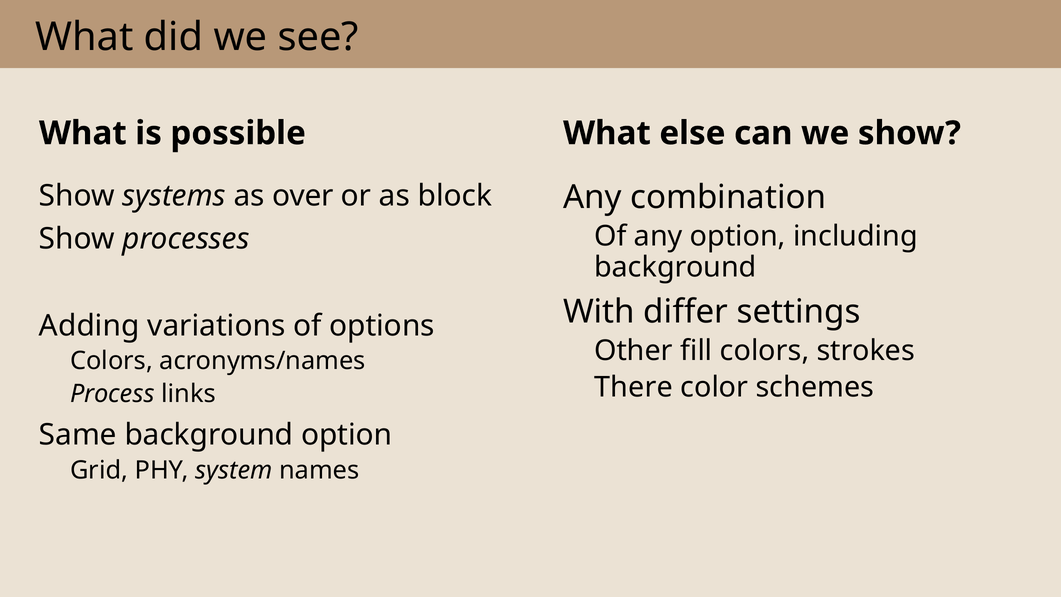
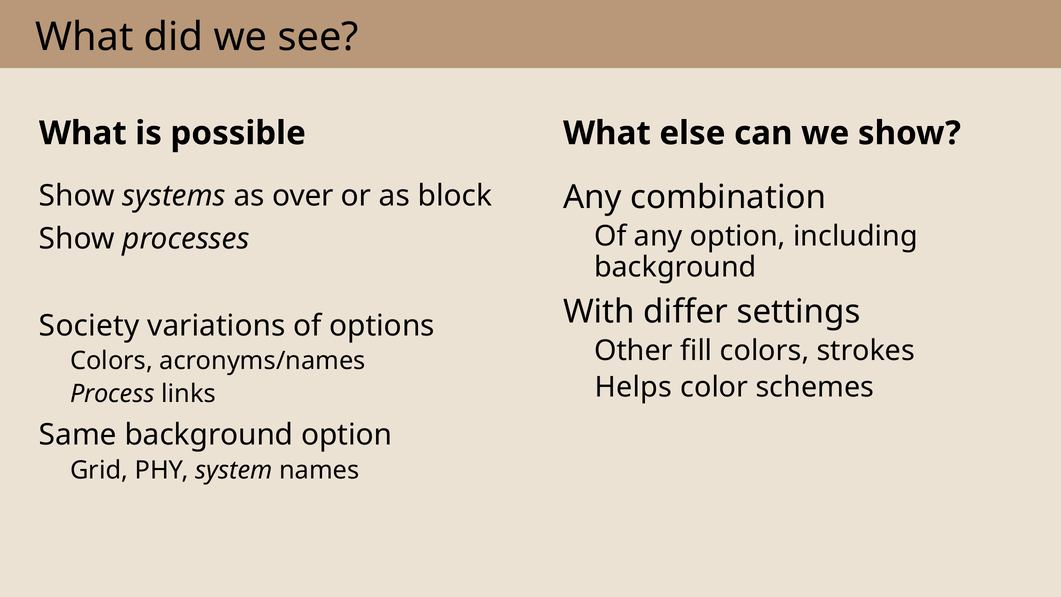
Adding: Adding -> Society (89, 326)
There: There -> Helps (633, 387)
